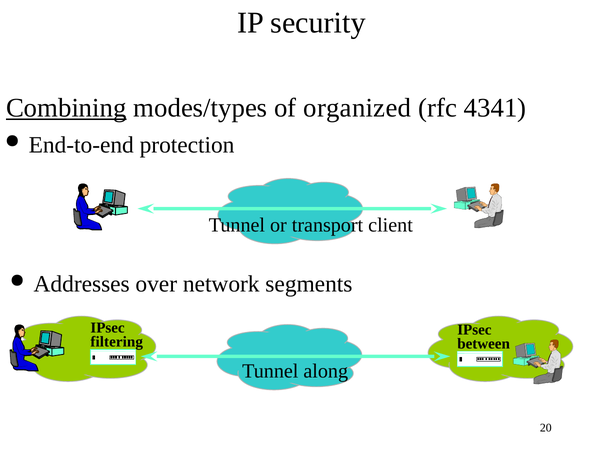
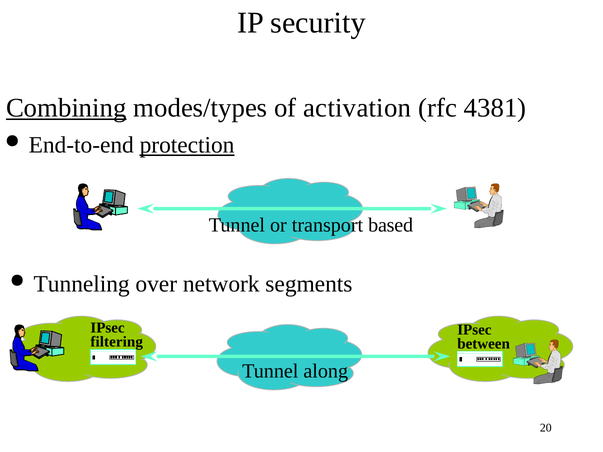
organized: organized -> activation (357, 108)
4341: 4341 -> 4381 (495, 108)
protection underline: none -> present (187, 145)
client: client -> based (391, 225)
Addresses: Addresses -> Tunneling (82, 284)
